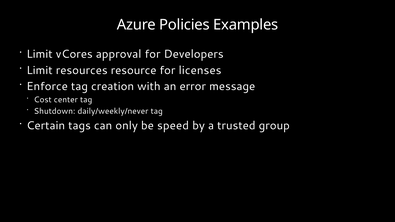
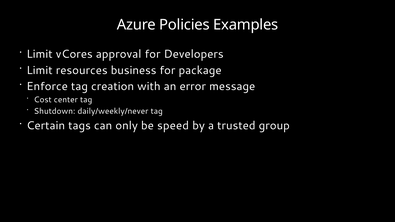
resource: resource -> business (134, 70)
licenses: licenses -> package (200, 70)
